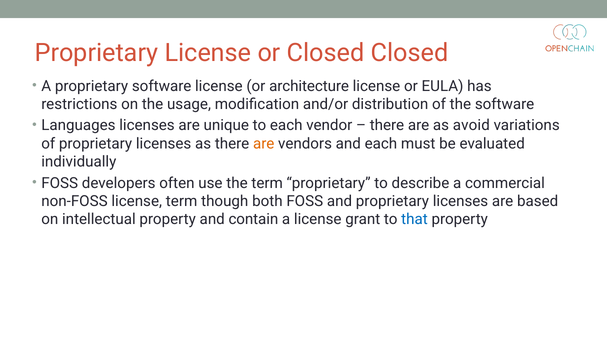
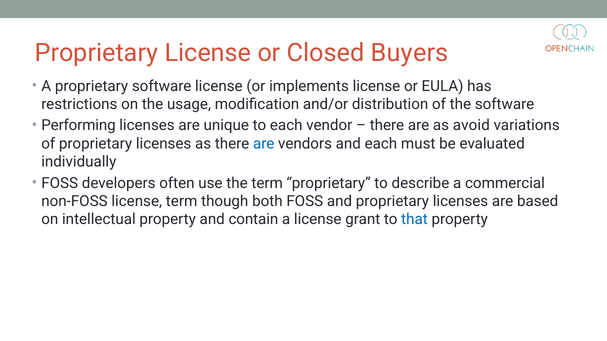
Closed Closed: Closed -> Buyers (410, 53)
architecture: architecture -> implements (309, 86)
Languages: Languages -> Performing (78, 126)
are colour: orange -> blue (264, 144)
